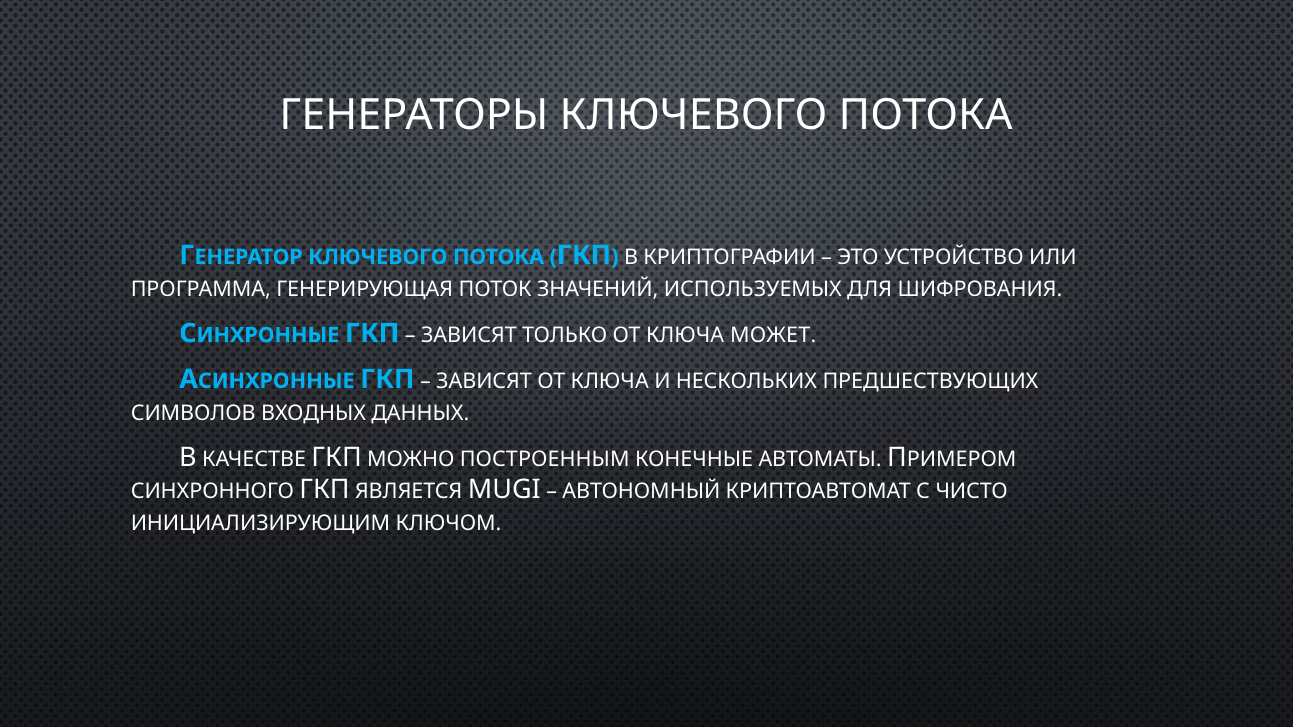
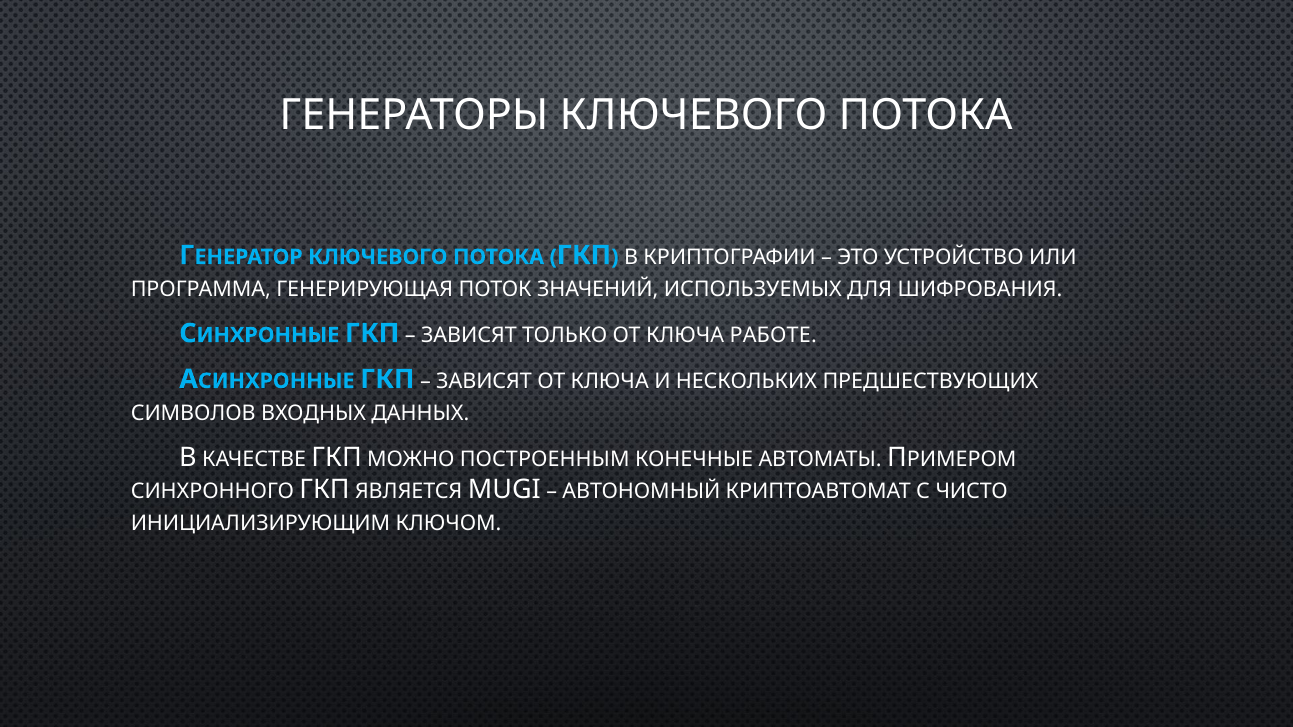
МОЖЕТ: МОЖЕТ -> РАБОТЕ (773, 335)
